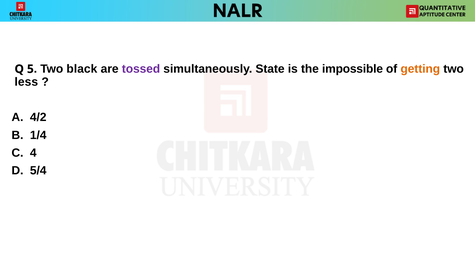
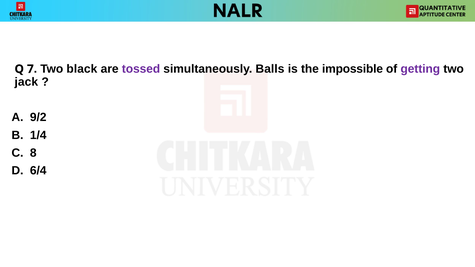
5: 5 -> 7 (30, 69)
State: State -> Balls (270, 69)
getting colour: orange -> purple (420, 69)
less: less -> jack (26, 82)
4/2: 4/2 -> 9/2 (38, 117)
4: 4 -> 8 (33, 153)
5/4: 5/4 -> 6/4 (38, 171)
